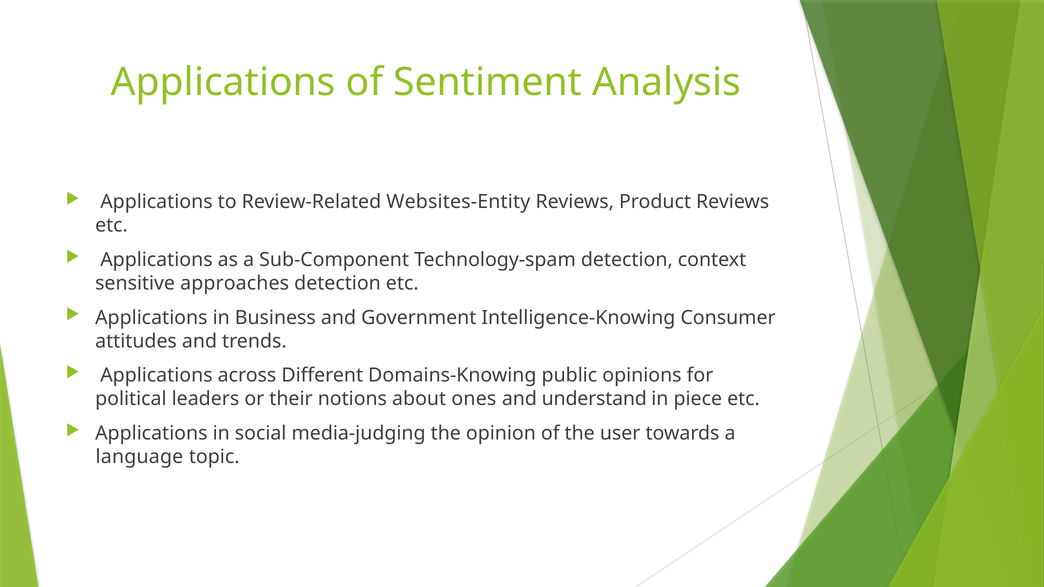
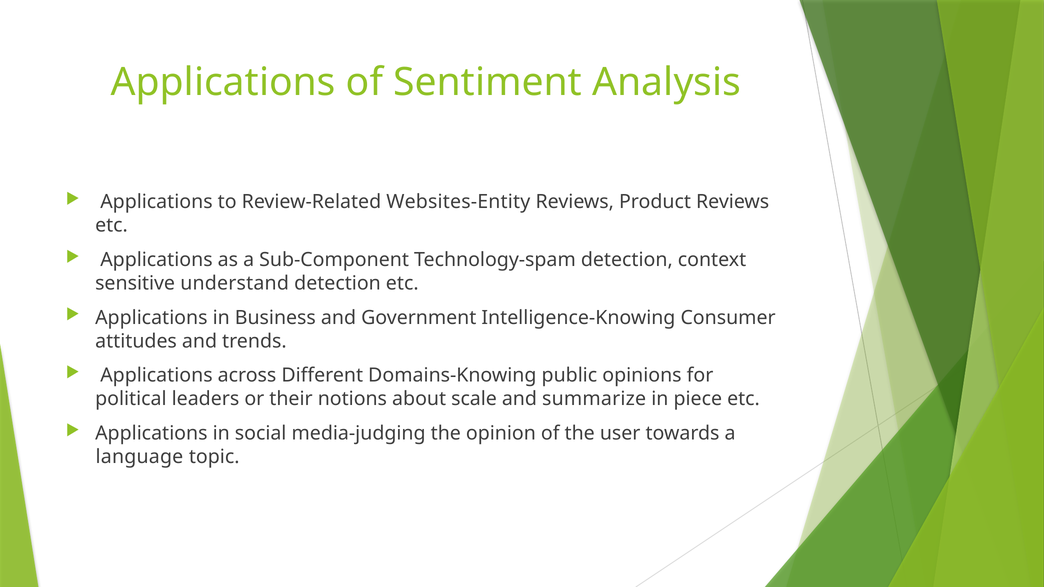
approaches: approaches -> understand (235, 283)
ones: ones -> scale (474, 399)
understand: understand -> summarize (594, 399)
